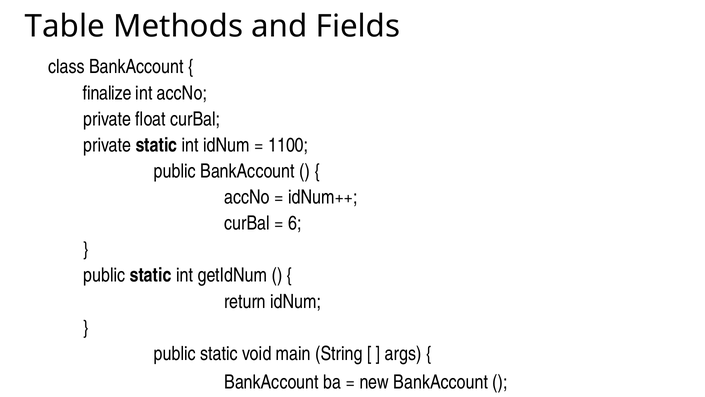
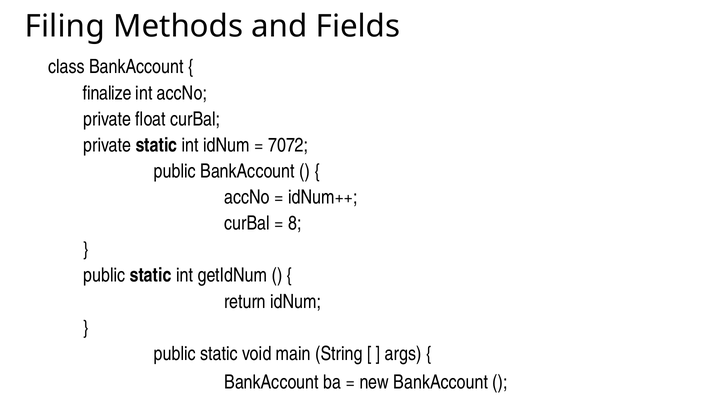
Table: Table -> Filing (65, 26)
1100: 1100 -> 7072 (288, 145)
6: 6 -> 8 (295, 223)
